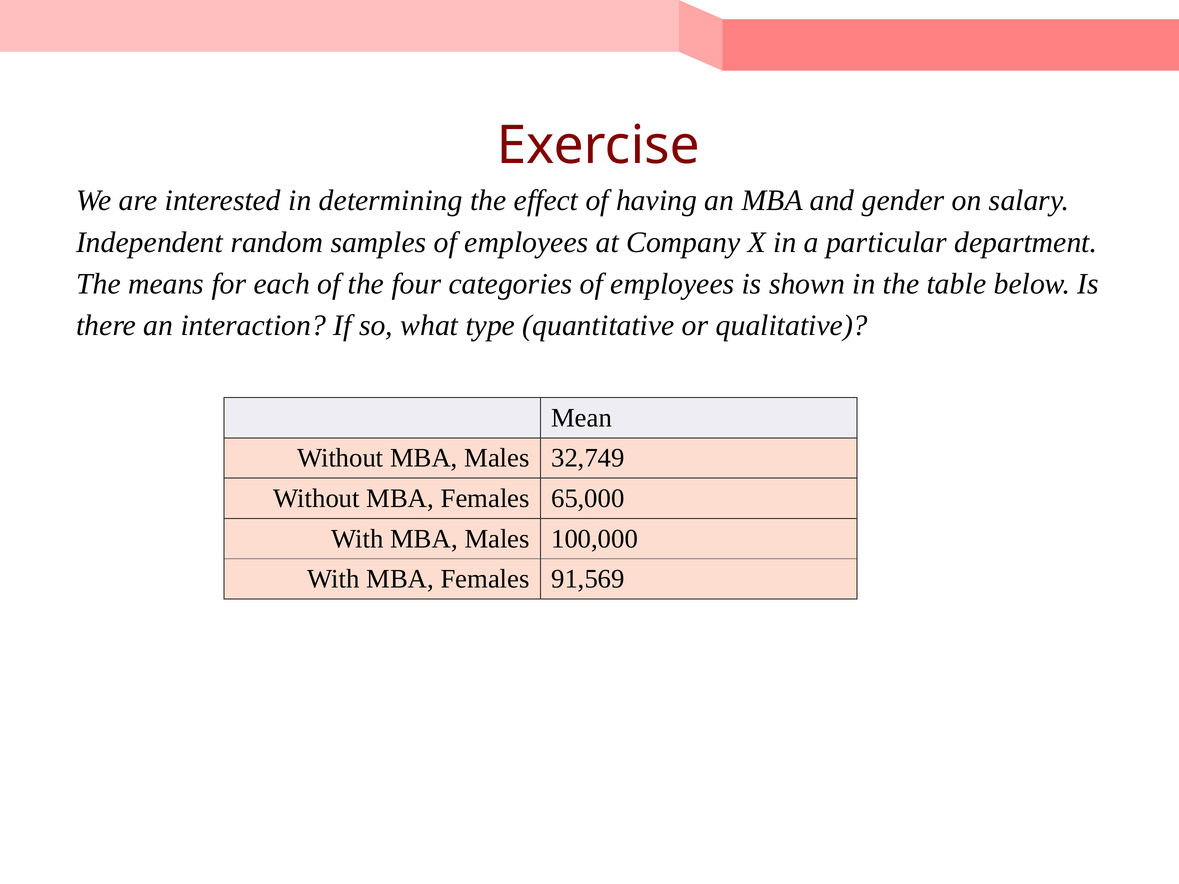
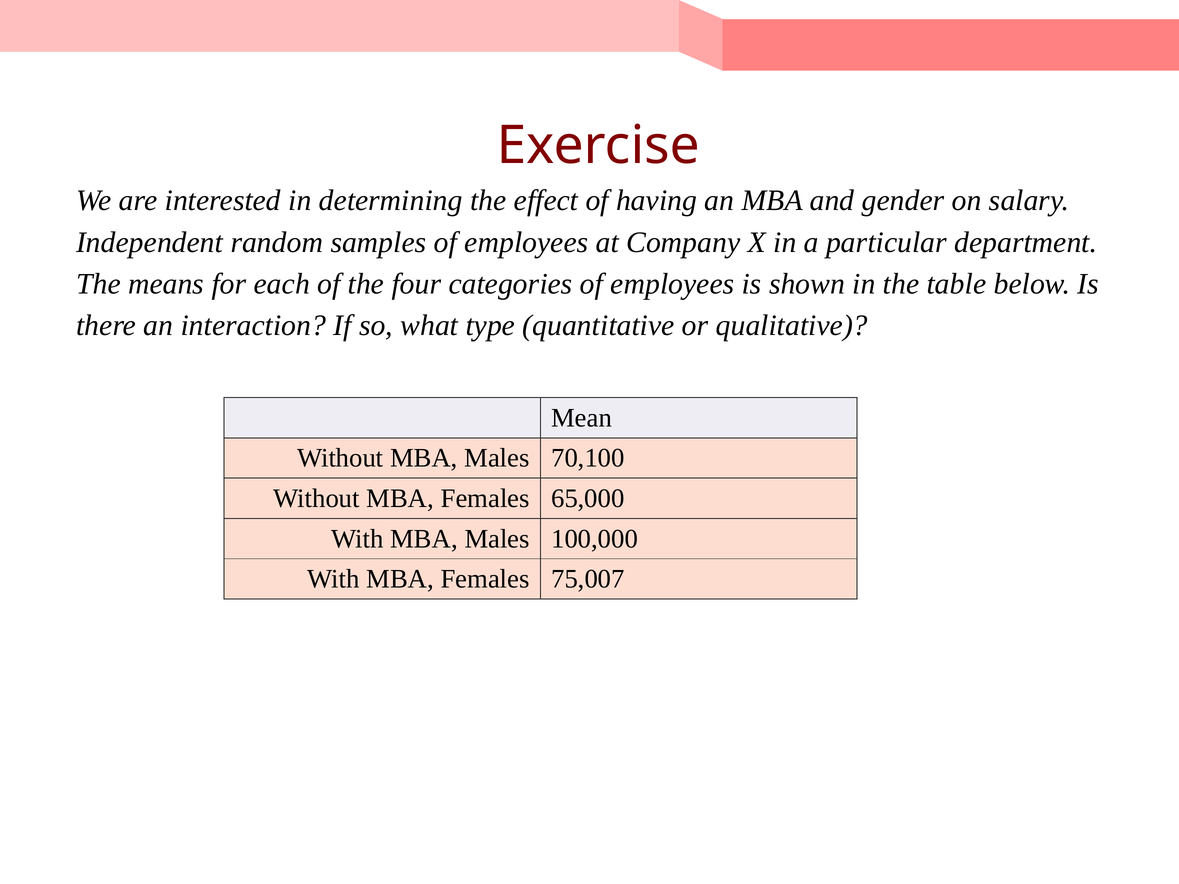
32,749: 32,749 -> 70,100 (588, 458)
91,569: 91,569 -> 75,007 (588, 579)
